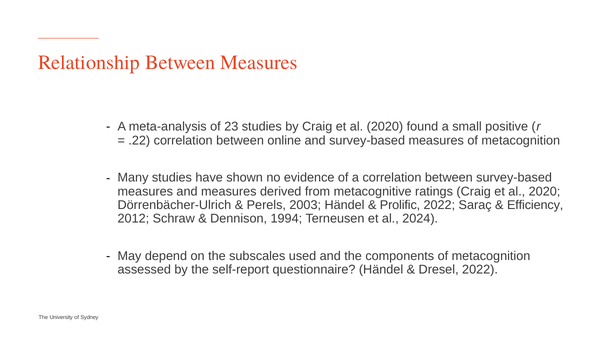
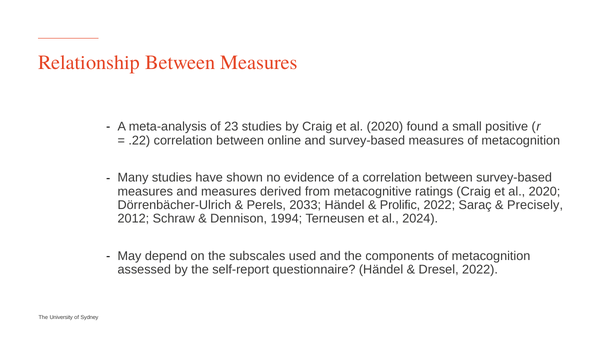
2003: 2003 -> 2033 (305, 205)
Efficiency: Efficiency -> Precisely (535, 205)
